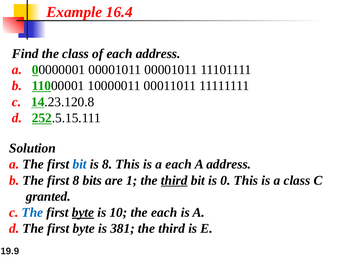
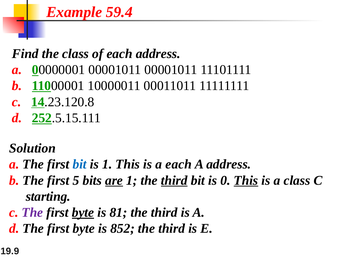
16.4: 16.4 -> 59.4 (119, 12)
is 8: 8 -> 1 (107, 164)
first 8: 8 -> 5 (76, 180)
are underline: none -> present (114, 180)
This underline: none -> present (246, 180)
granted: granted -> starting (48, 196)
The colour: blue -> purple (32, 212)
10: 10 -> 81 (118, 212)
each: each -> third (164, 212)
381: 381 -> 852 (122, 228)
